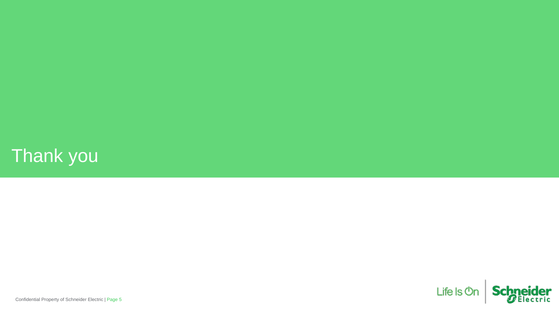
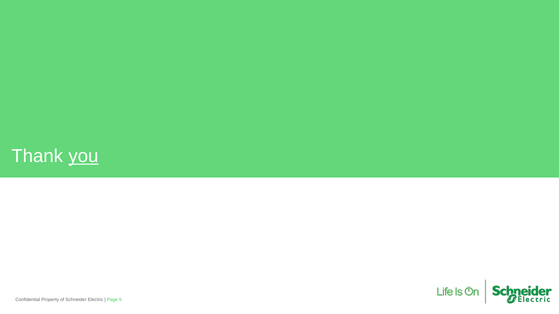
you underline: none -> present (84, 156)
